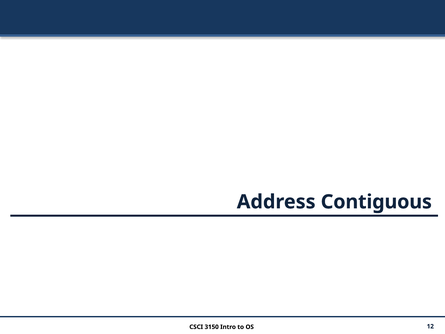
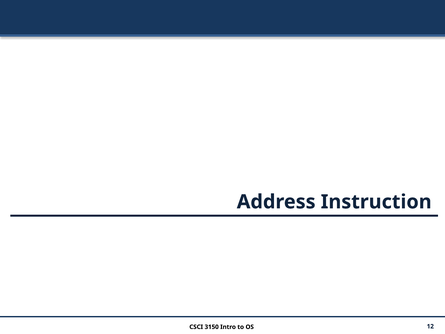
Contiguous: Contiguous -> Instruction (376, 202)
